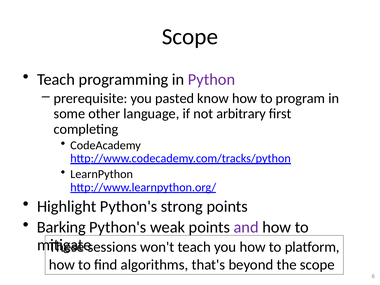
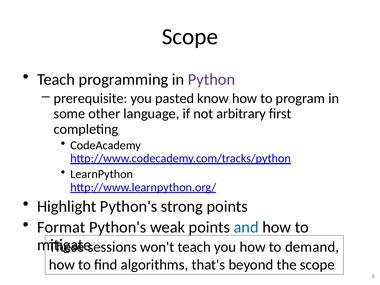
Barking: Barking -> Format (61, 227)
and colour: purple -> blue (246, 227)
platform: platform -> demand (312, 247)
